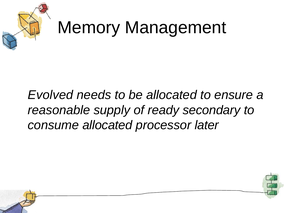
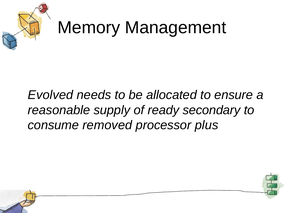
consume allocated: allocated -> removed (107, 125)
later: later -> plus (207, 125)
